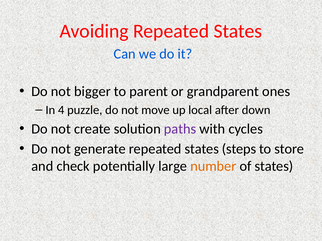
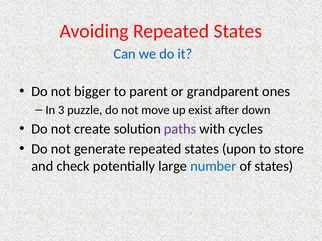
4: 4 -> 3 (61, 110)
local: local -> exist (200, 110)
steps: steps -> upon (239, 149)
number colour: orange -> blue (213, 167)
